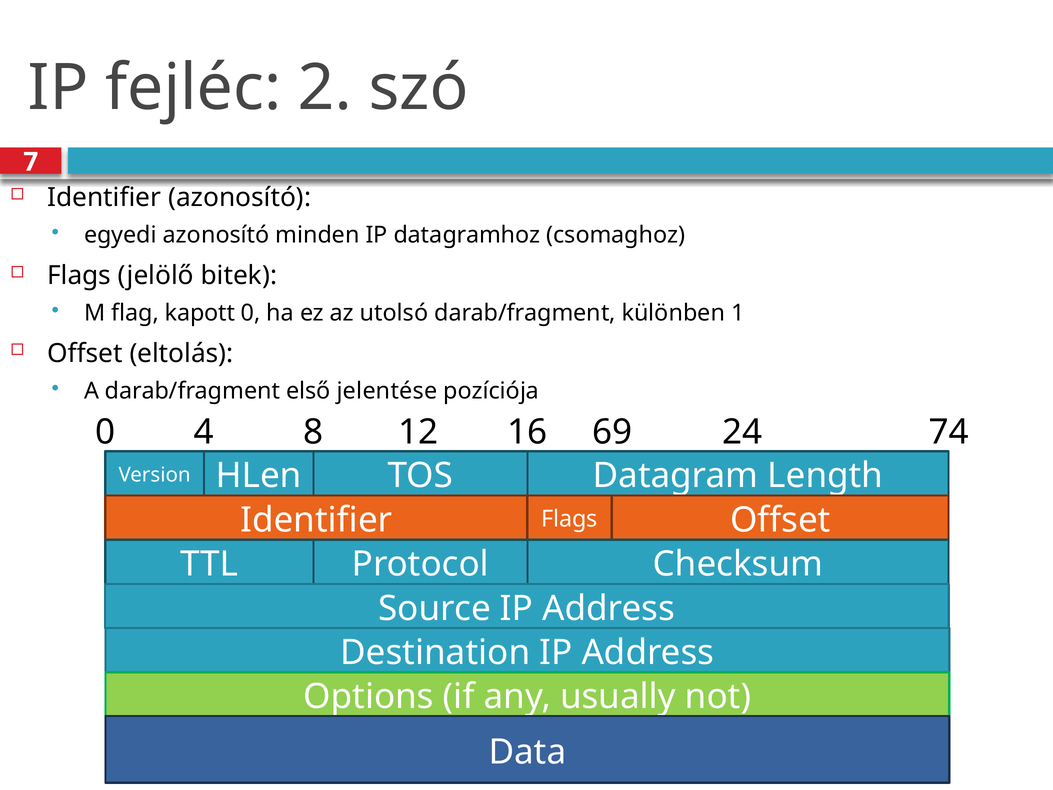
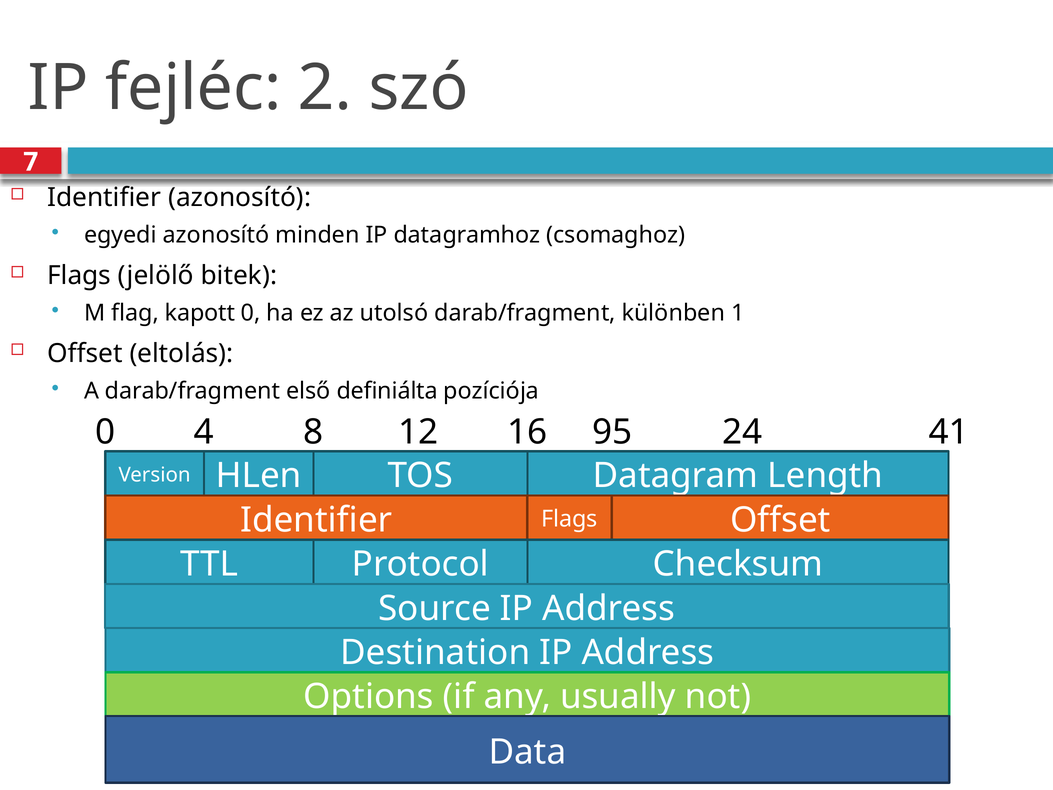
jelentése: jelentése -> definiálta (387, 391)
69: 69 -> 95 (612, 432)
74: 74 -> 41 (949, 432)
